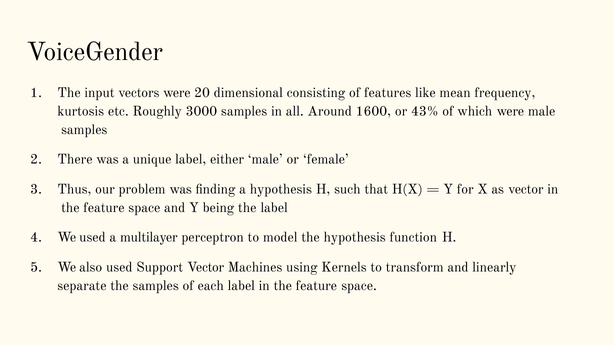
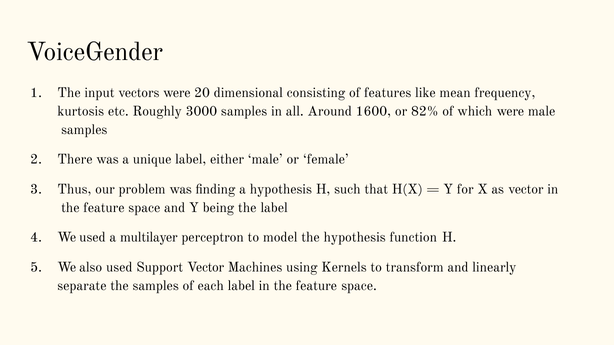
43%: 43% -> 82% (425, 111)
